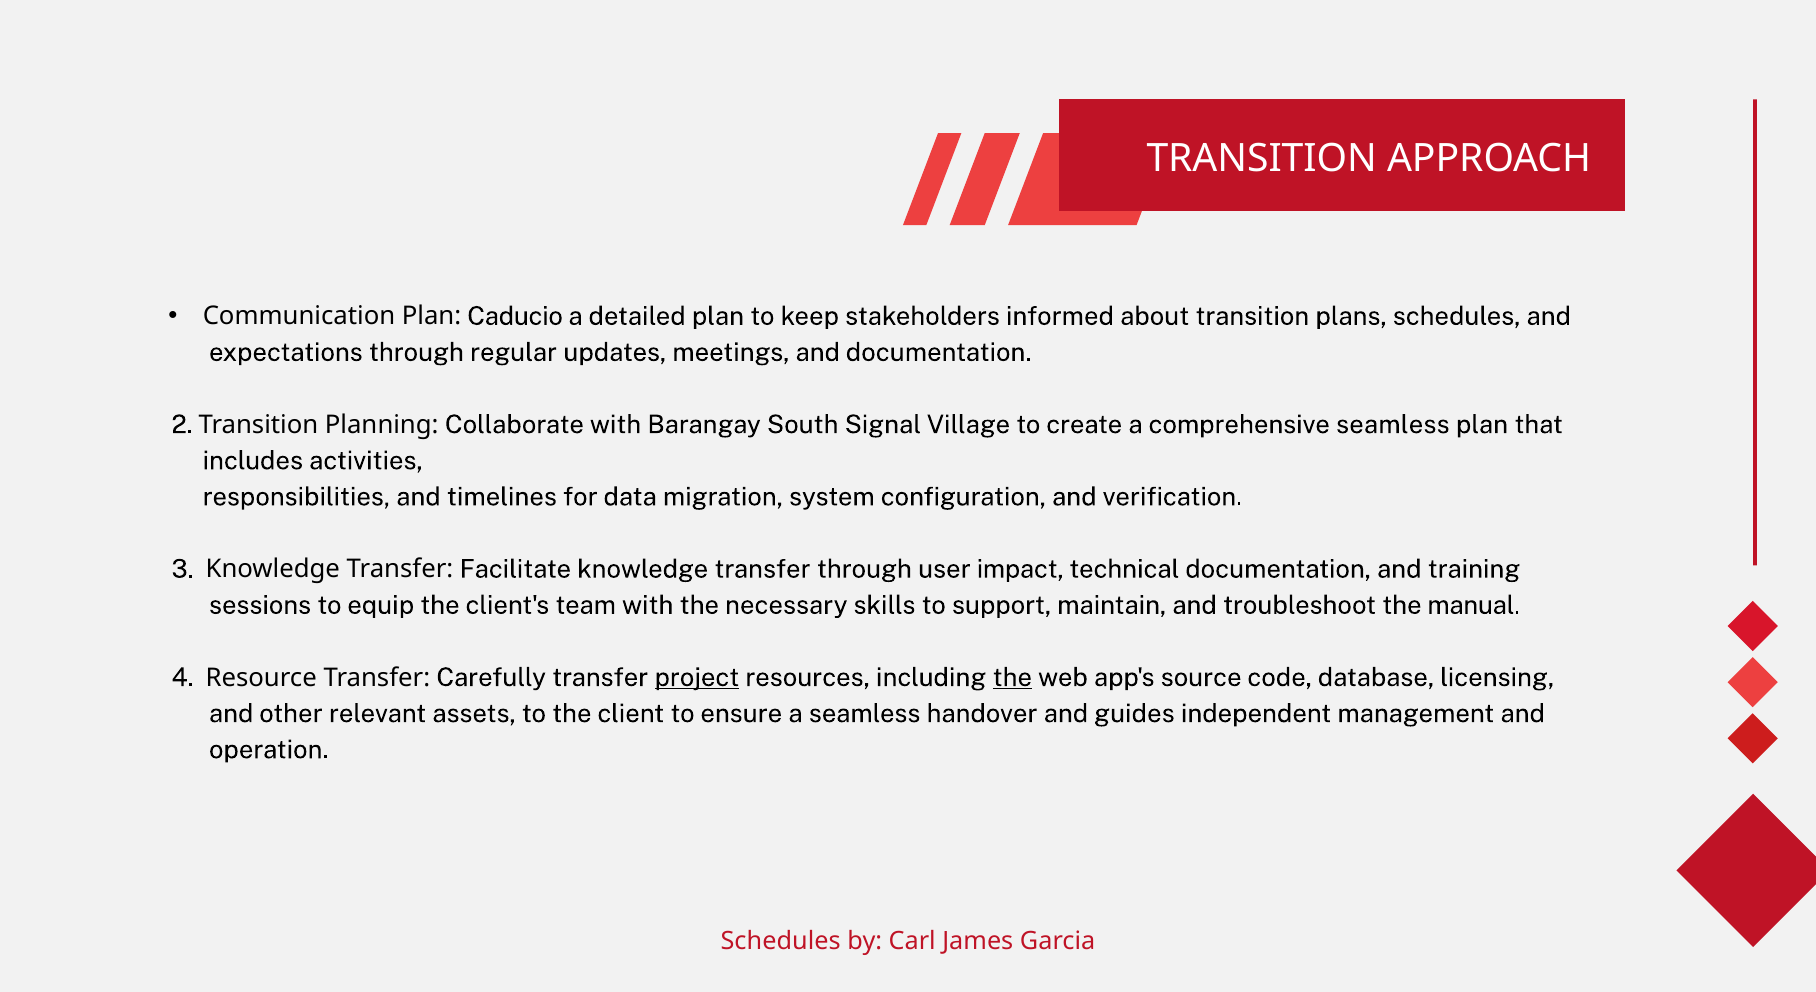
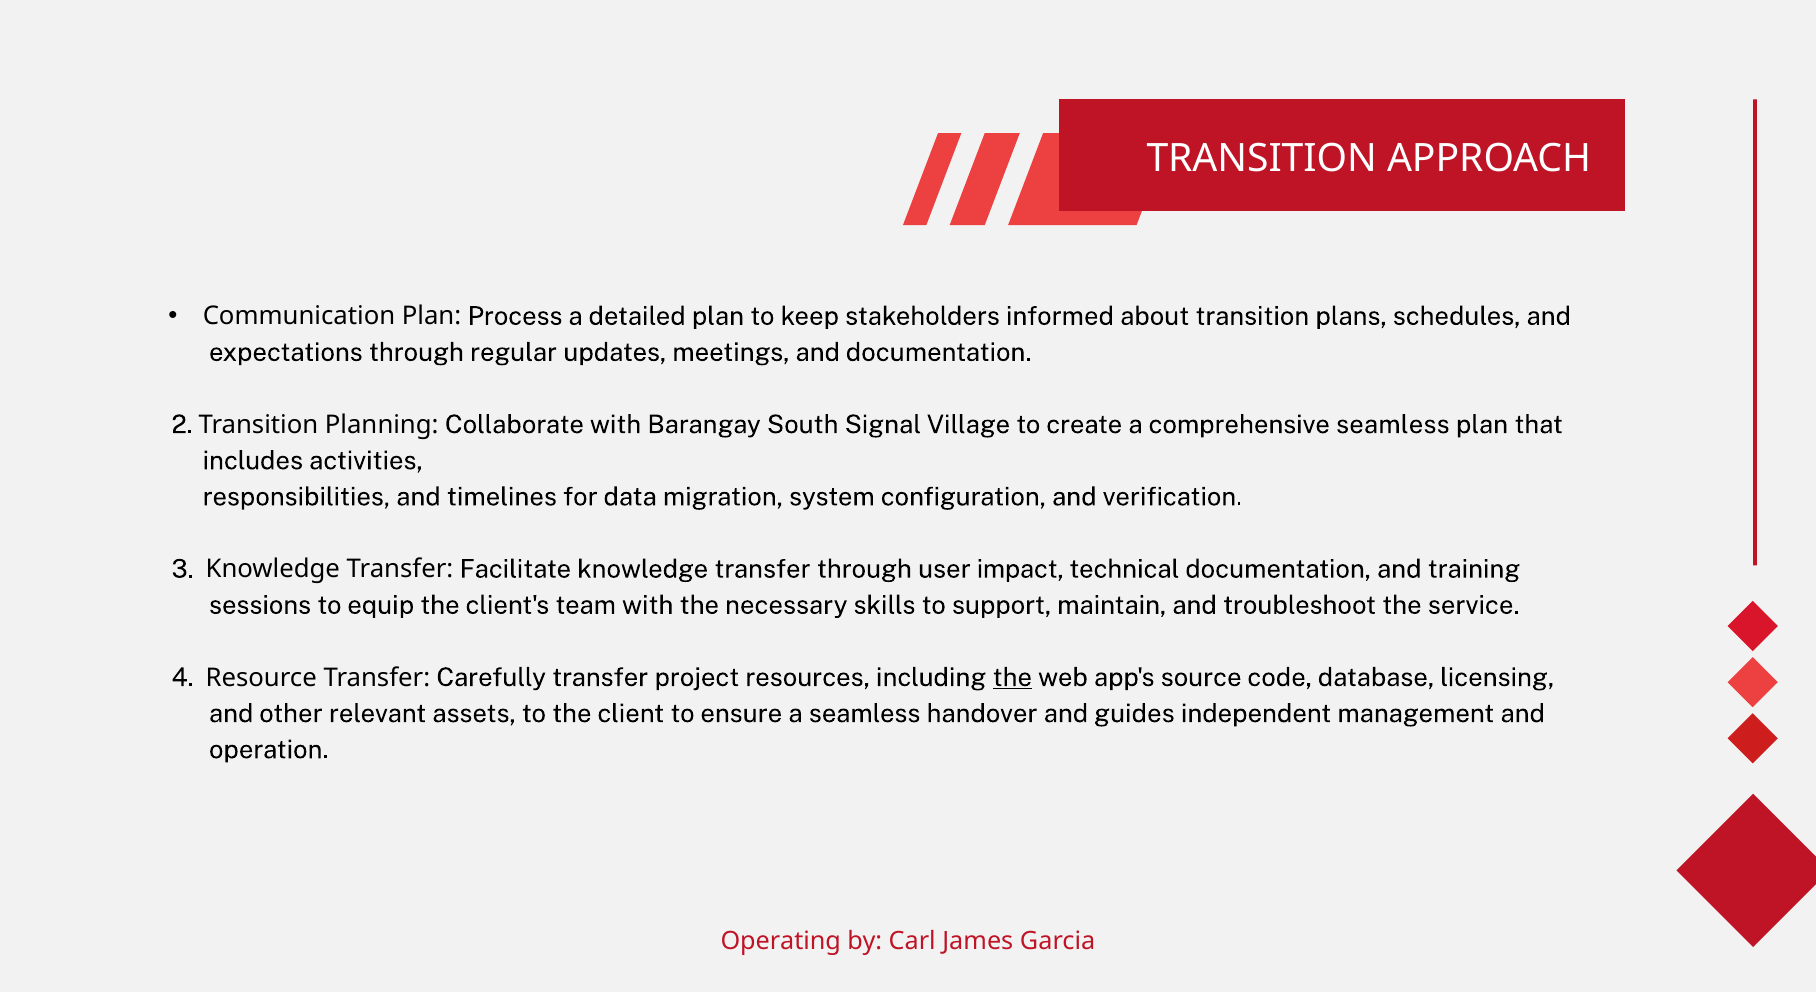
Caducio: Caducio -> Process (515, 316)
manual: manual -> service (1474, 606)
project underline: present -> none (697, 678)
Schedules: Schedules -> Operating (781, 942)
